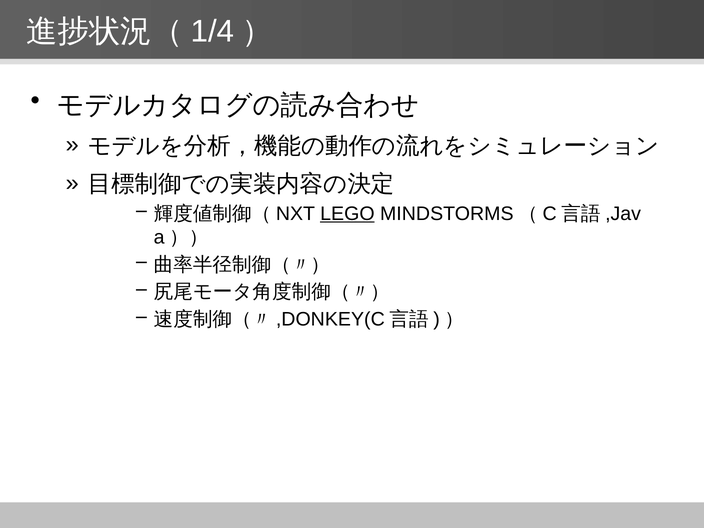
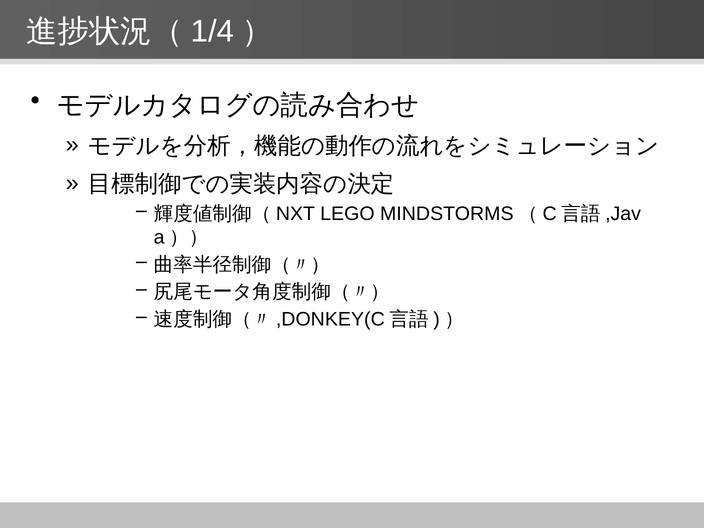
LEGO underline: present -> none (347, 214)
